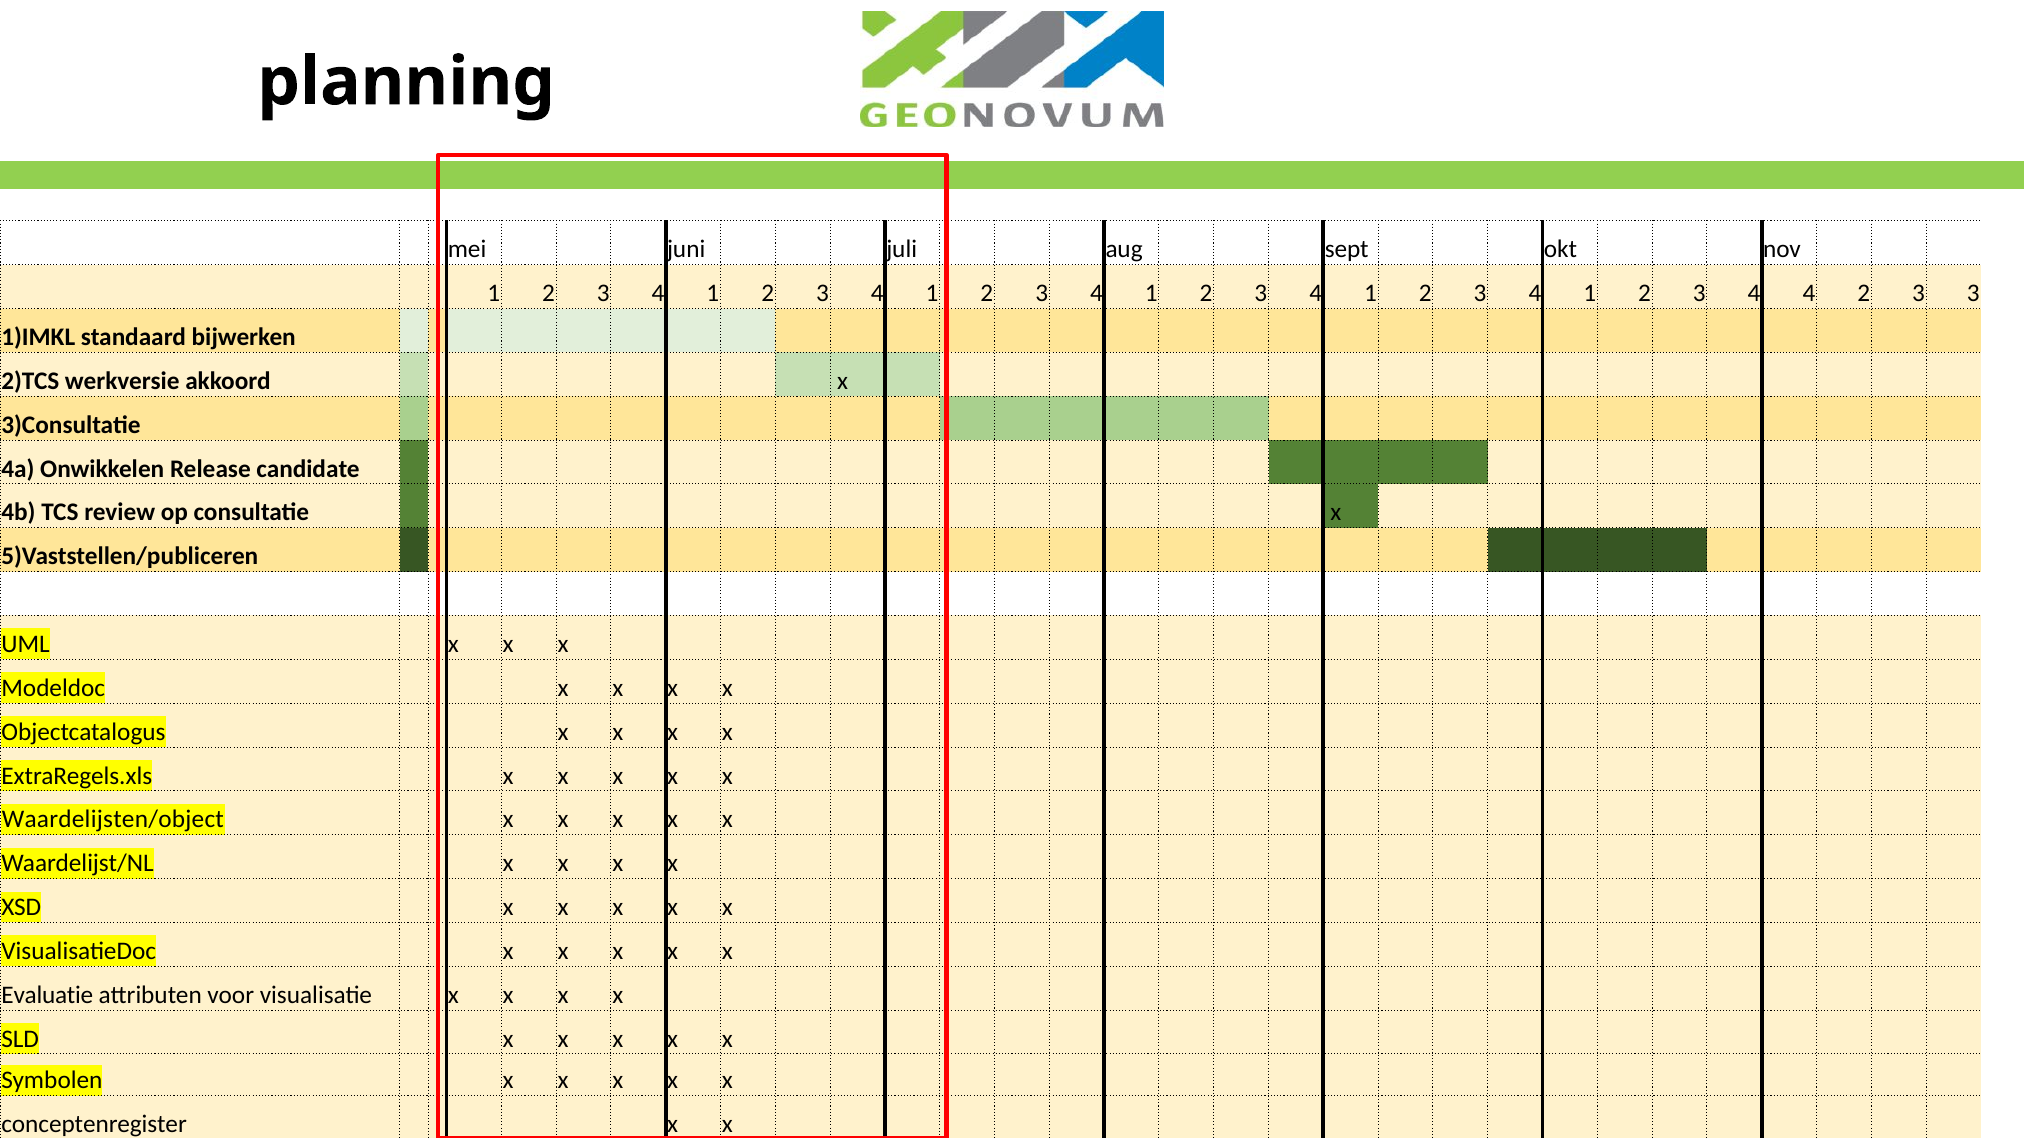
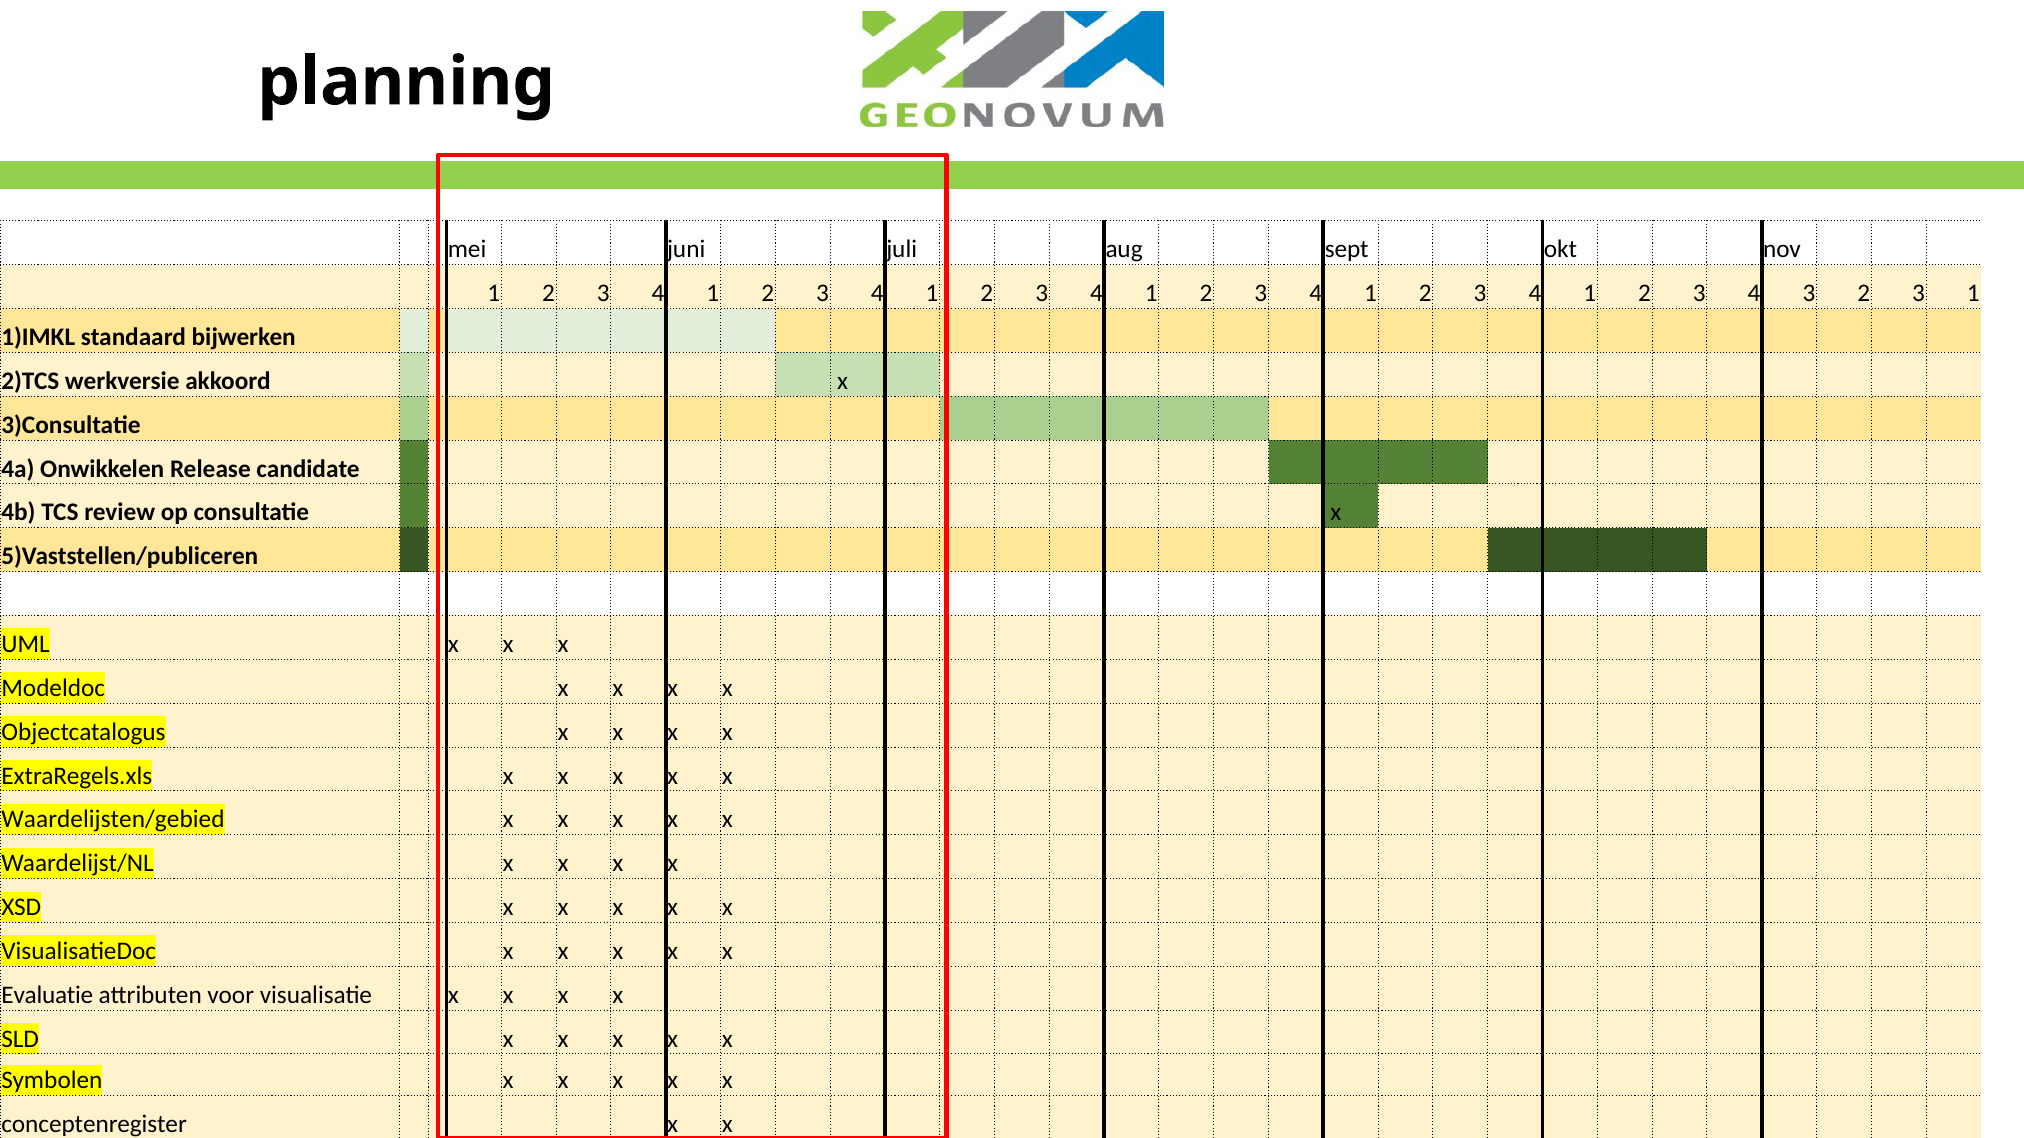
4 4: 4 -> 3 (1809, 294)
3 3: 3 -> 1 (1973, 294)
Waardelijsten/object: Waardelijsten/object -> Waardelijsten/gebied (113, 820)
